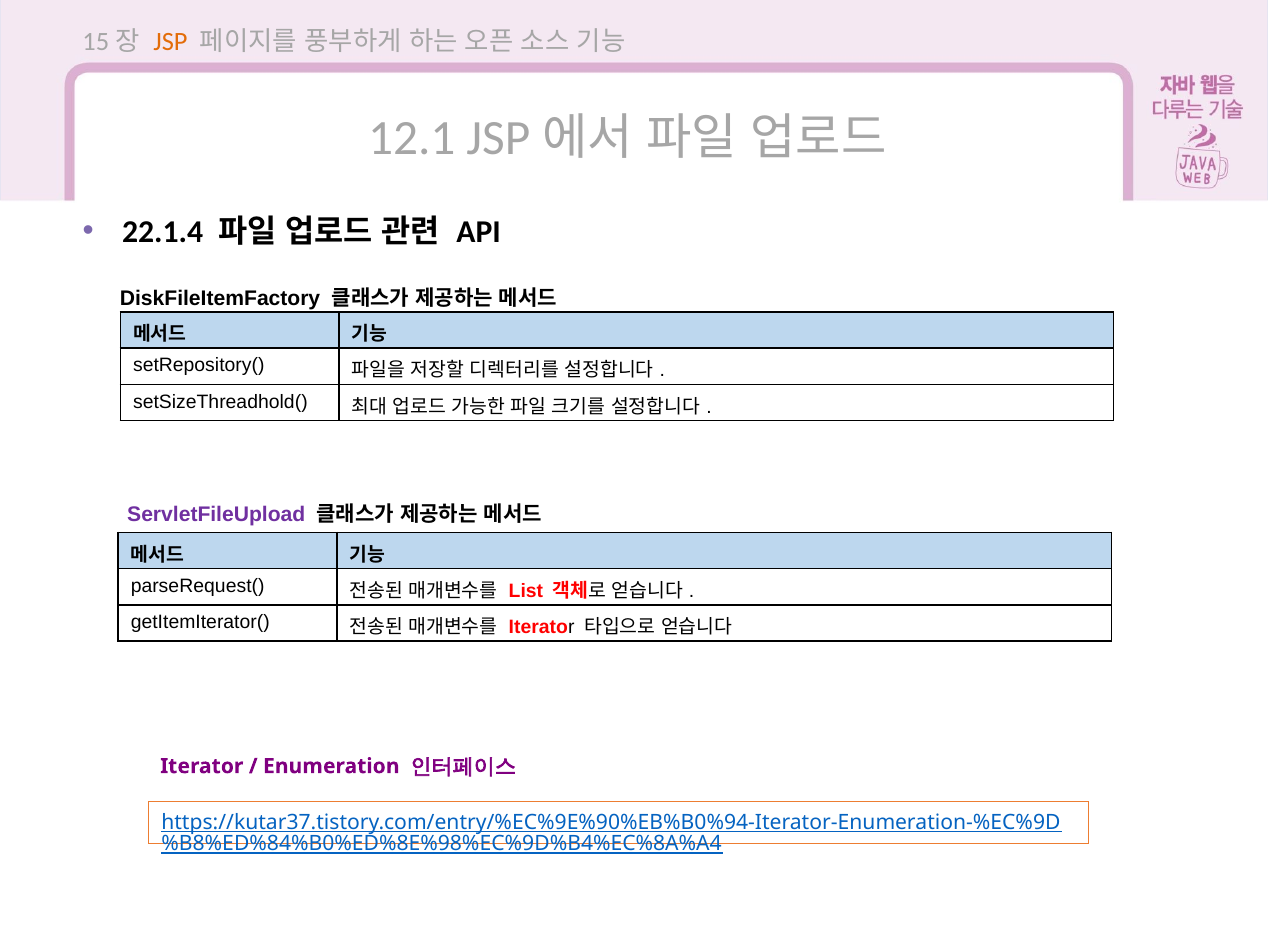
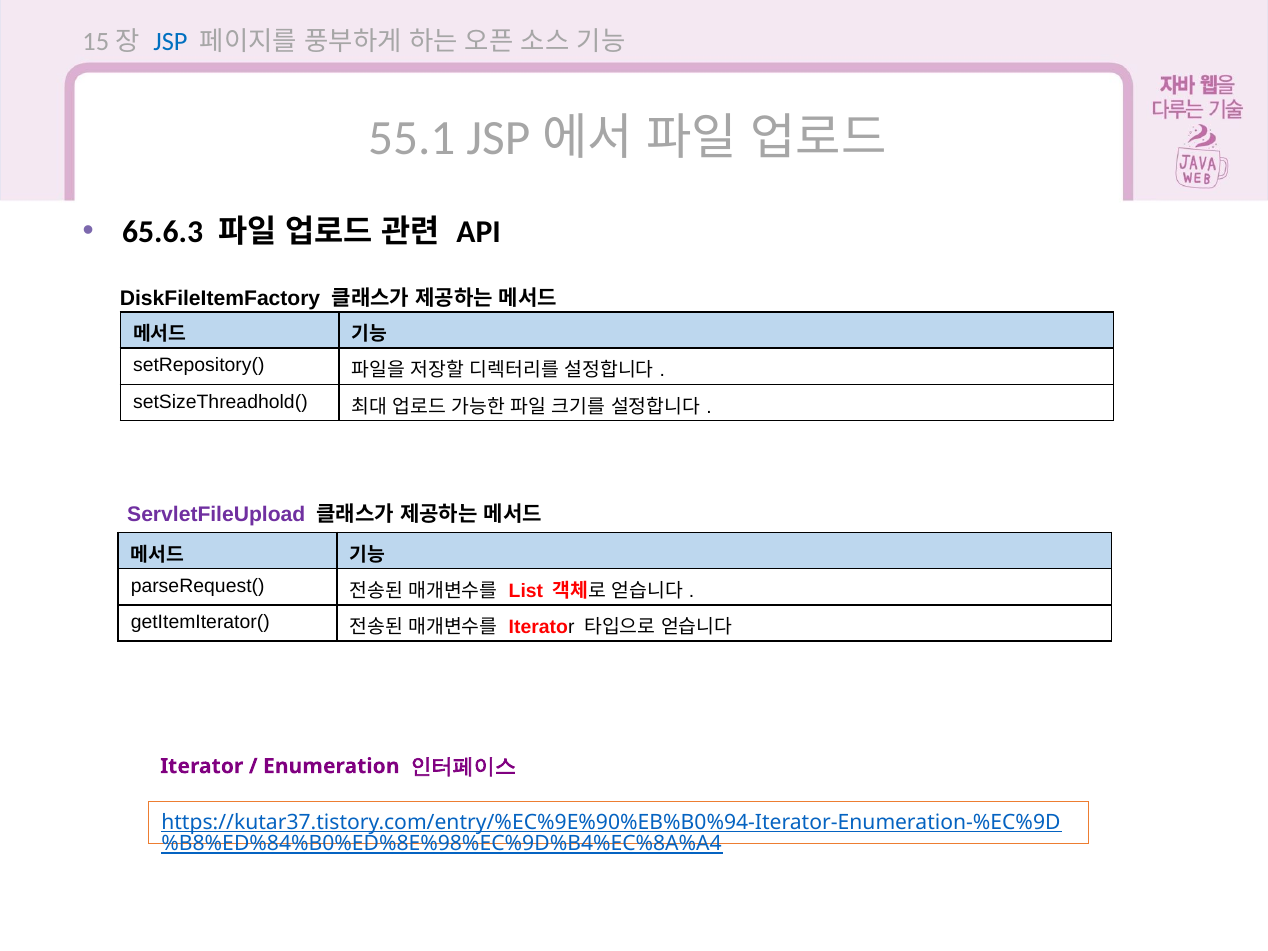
JSP colour: orange -> blue (171, 42)
12.1: 12.1 -> 55.1 (412, 138)
22.1.4: 22.1.4 -> 65.6.3 (163, 232)
